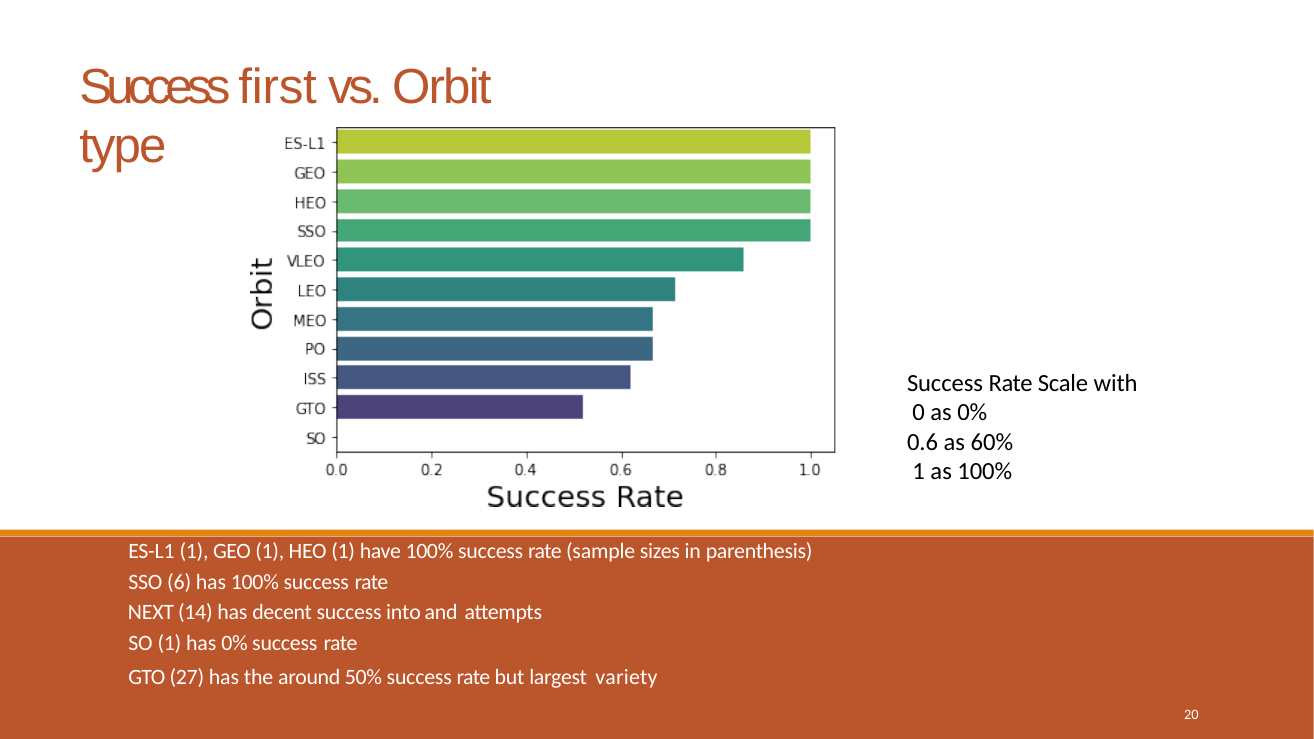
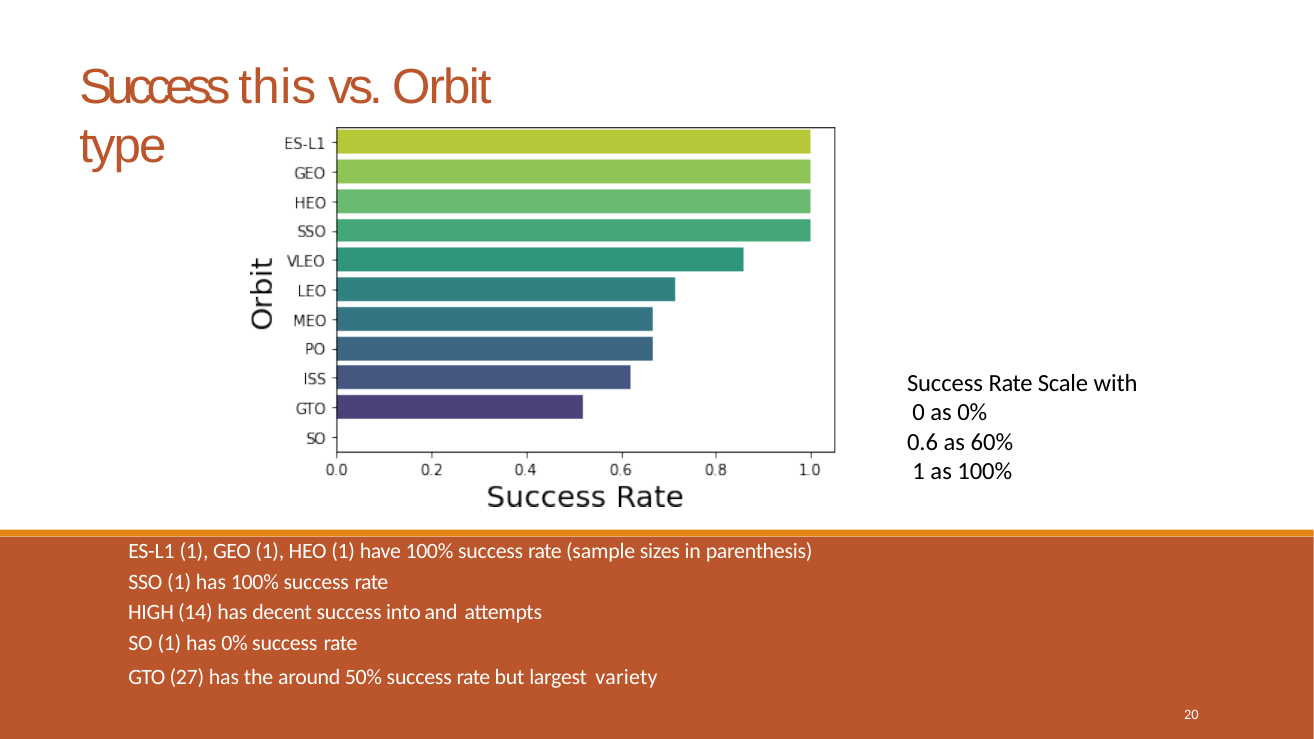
first: first -> this (277, 87)
SSO 6: 6 -> 1 (179, 582)
NEXT: NEXT -> HIGH (151, 612)
